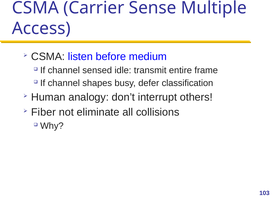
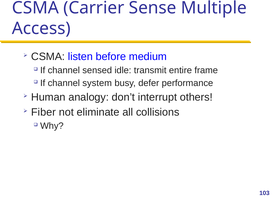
shapes: shapes -> system (97, 83)
classification: classification -> performance (187, 83)
